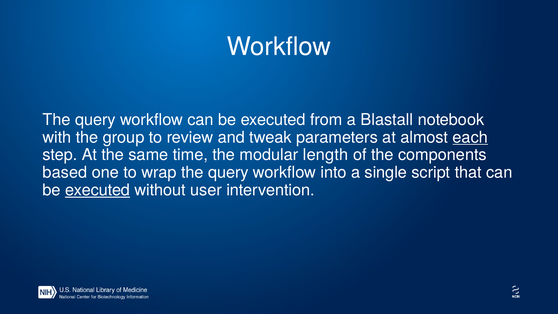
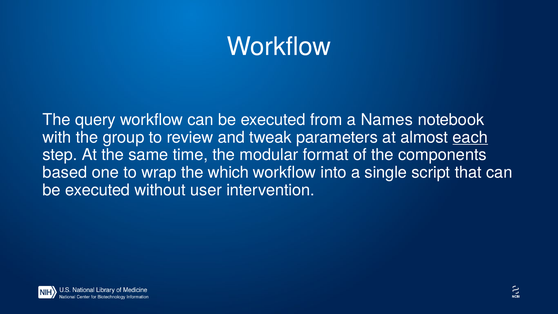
Blastall: Blastall -> Names (387, 120)
length: length -> format (326, 155)
wrap the query: query -> which (228, 172)
executed underline: present -> none (98, 190)
